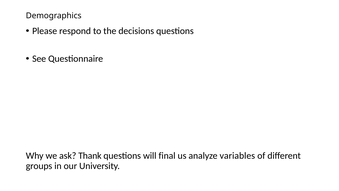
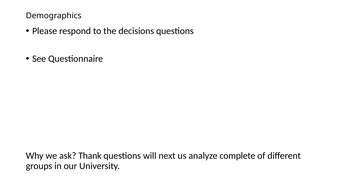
final: final -> next (167, 155)
variables: variables -> complete (237, 155)
